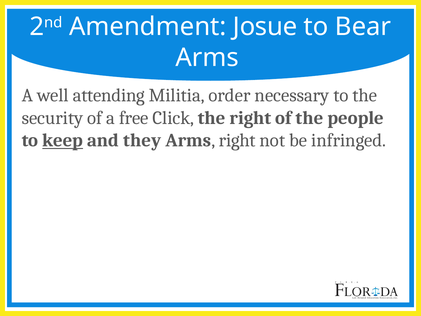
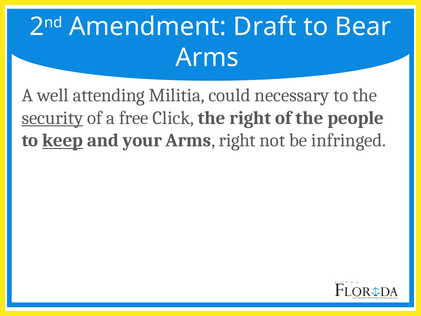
Josue: Josue -> Draft (265, 27)
order: order -> could (229, 95)
security underline: none -> present (52, 118)
they: they -> your (142, 140)
